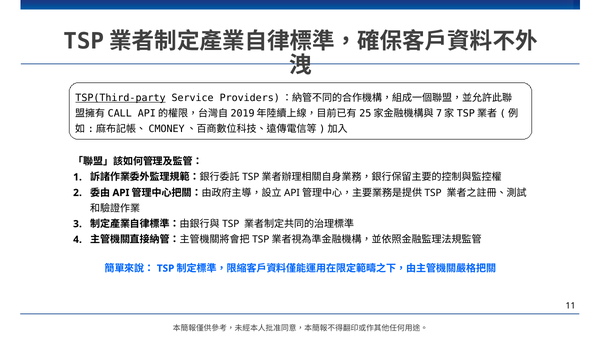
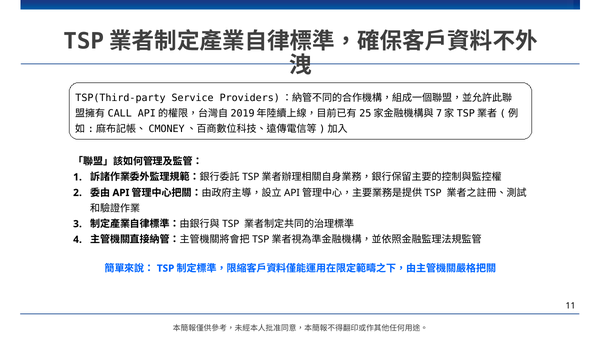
TSP(Third-party underline: present -> none (120, 98)
